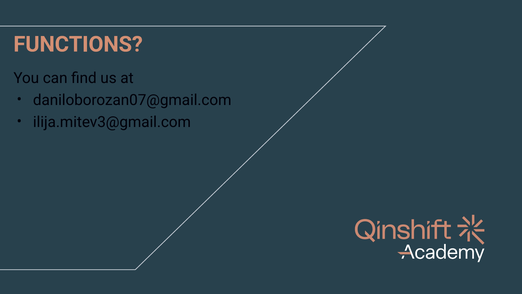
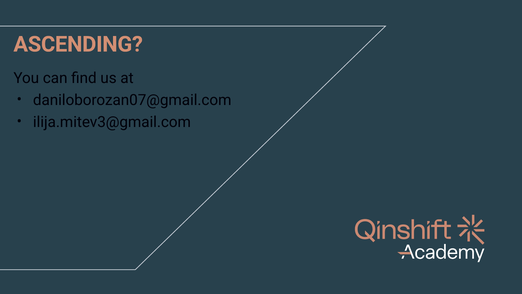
FUNCTIONS: FUNCTIONS -> ASCENDING (78, 44)
